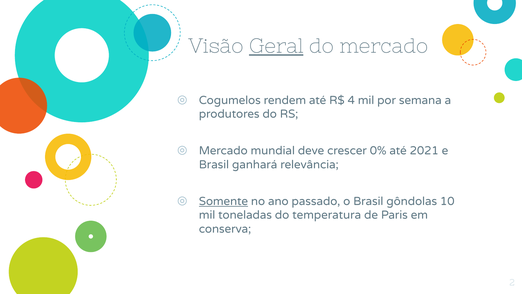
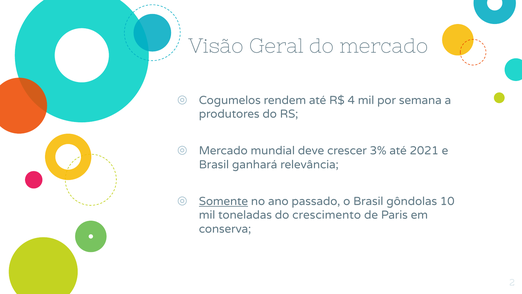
Geral underline: present -> none (276, 46)
0%: 0% -> 3% (378, 151)
temperatura: temperatura -> crescimento (327, 215)
